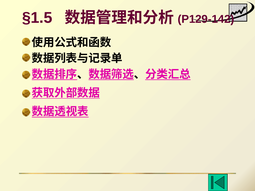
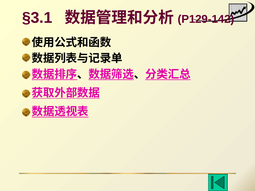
§1.5: §1.5 -> §3.1 (37, 18)
